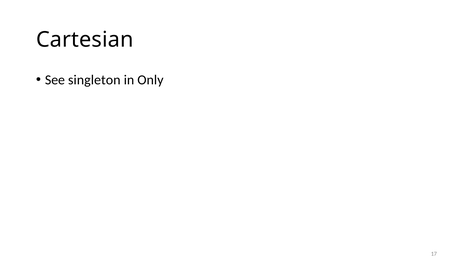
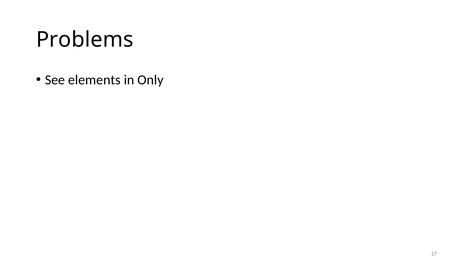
Cartesian: Cartesian -> Problems (85, 40)
singleton: singleton -> elements (94, 80)
